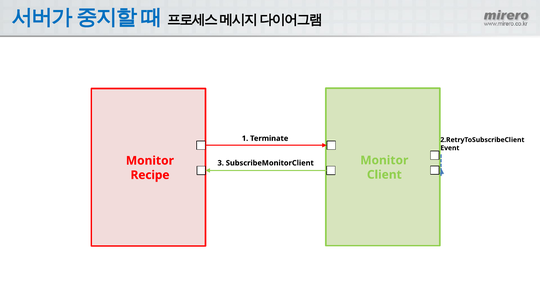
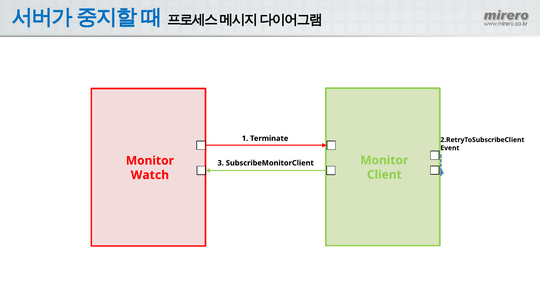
Recipe: Recipe -> Watch (150, 175)
